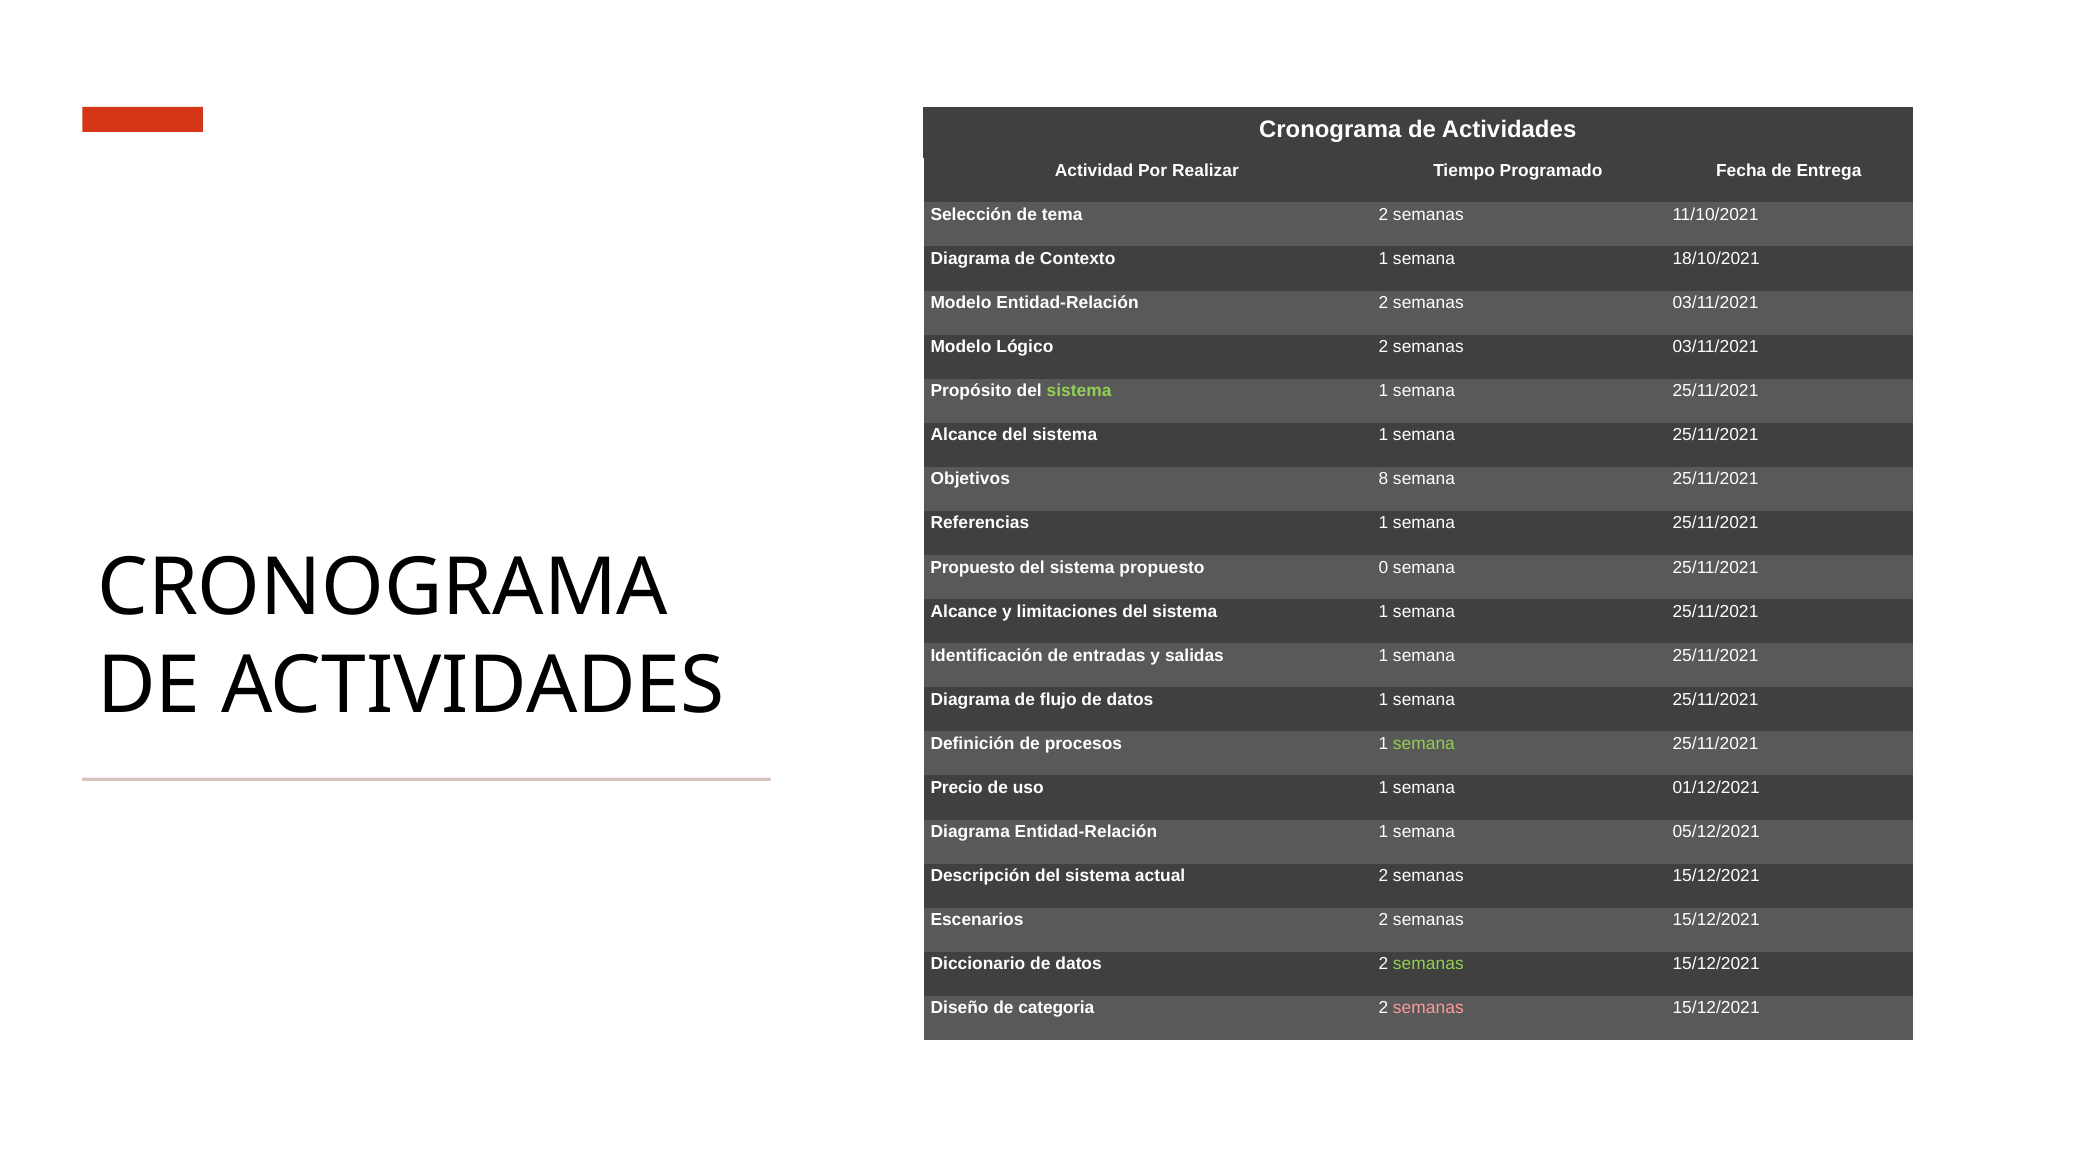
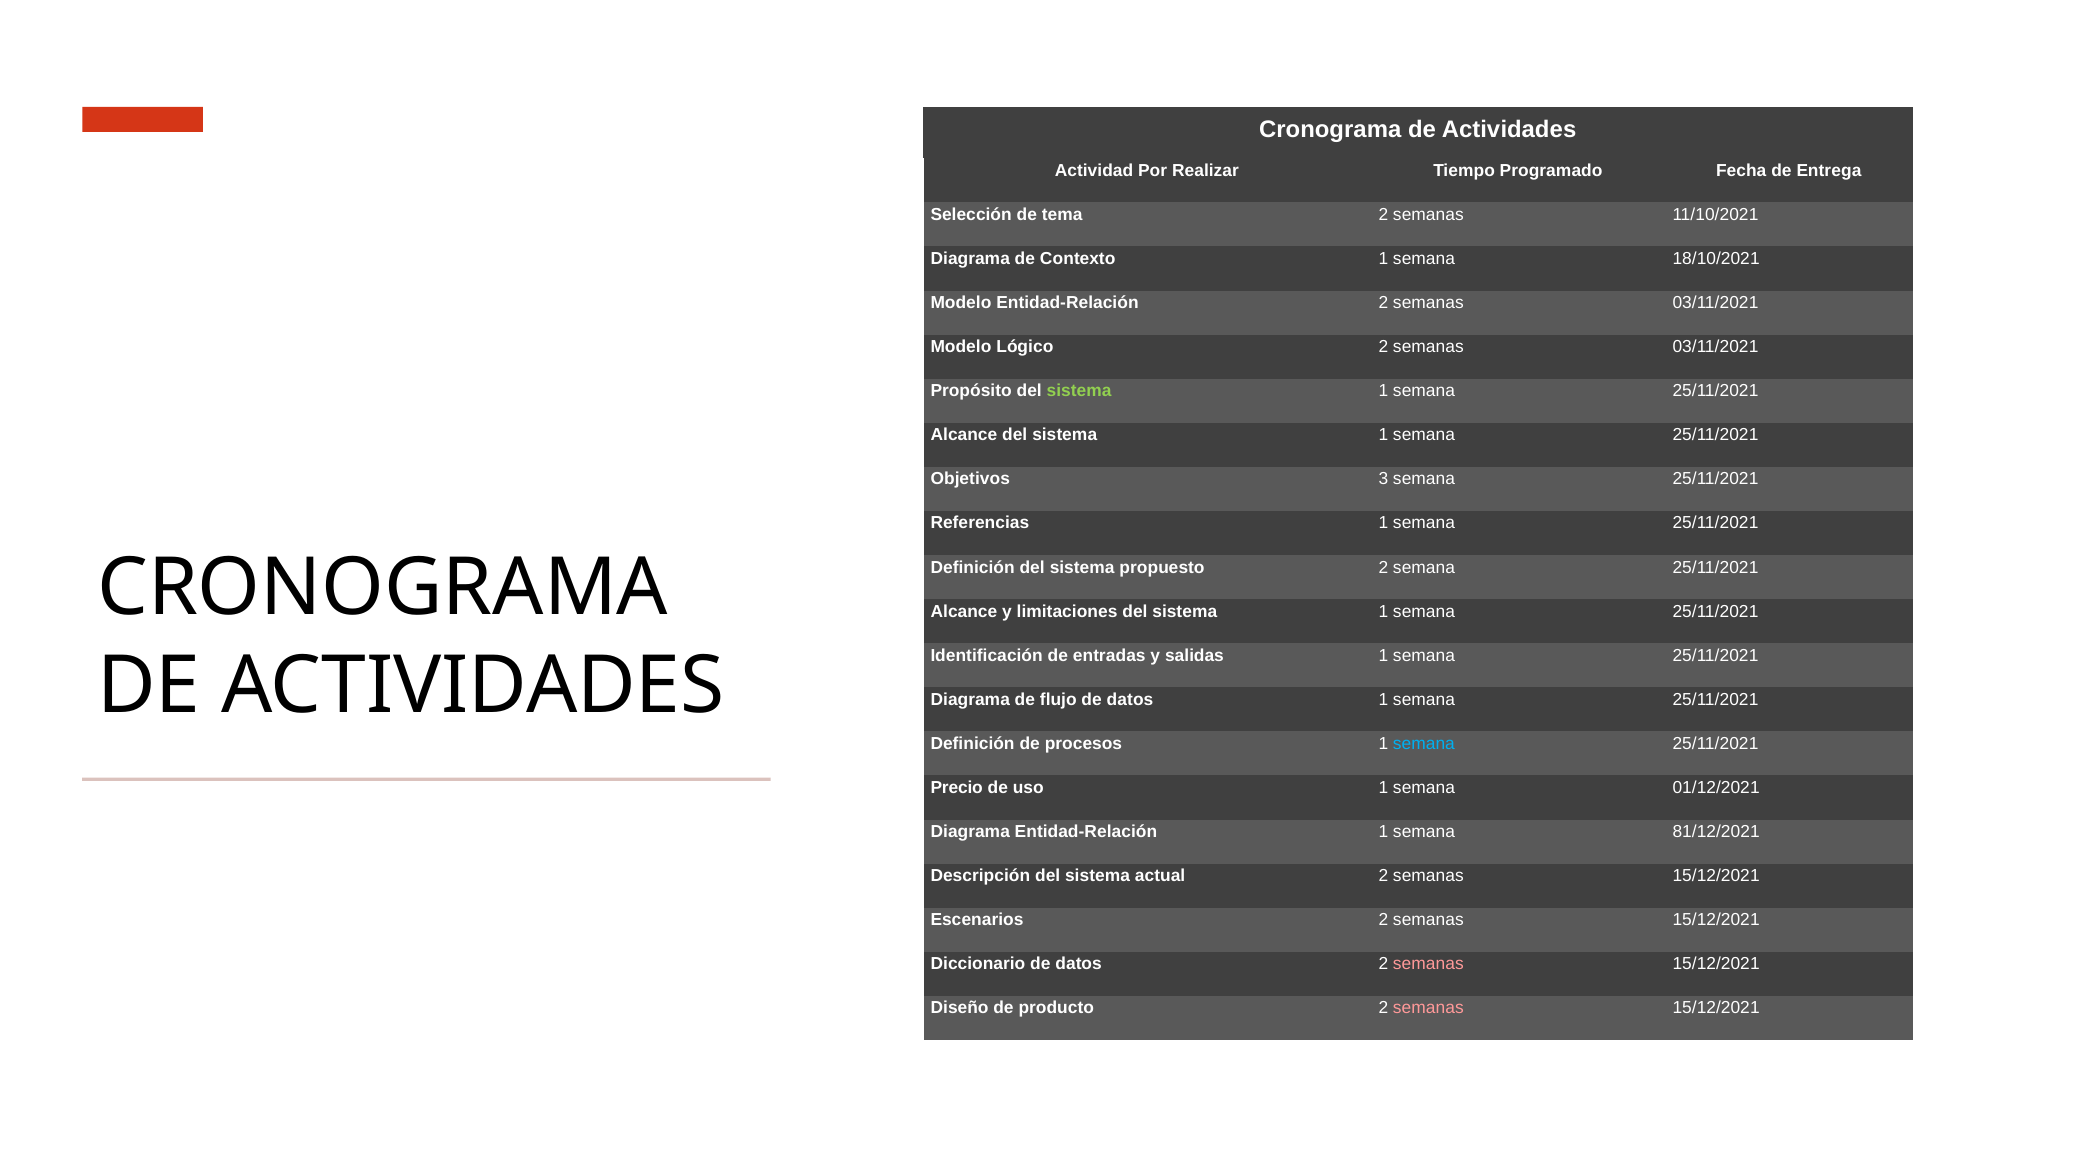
8: 8 -> 3 (1383, 479)
Propuesto: Propuesto -> Definición (973, 567)
propuesto 0: 0 -> 2 (1383, 567)
semana colour: light green -> light blue (1424, 744)
05/12/2021: 05/12/2021 -> 81/12/2021 (1716, 832)
semanas colour: light green -> pink (1428, 964)
categoria: categoria -> producto (1056, 1008)
